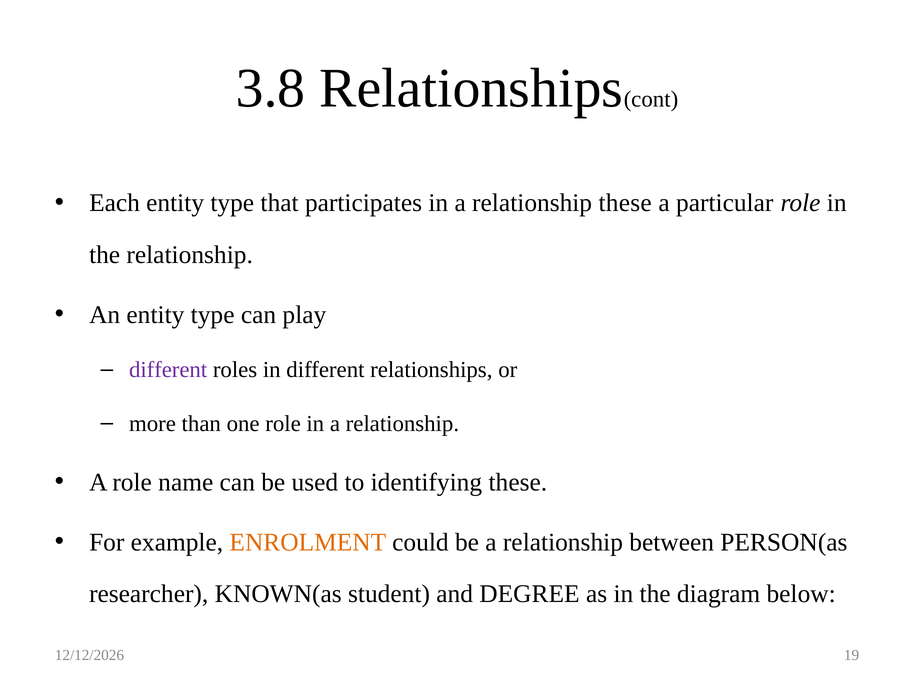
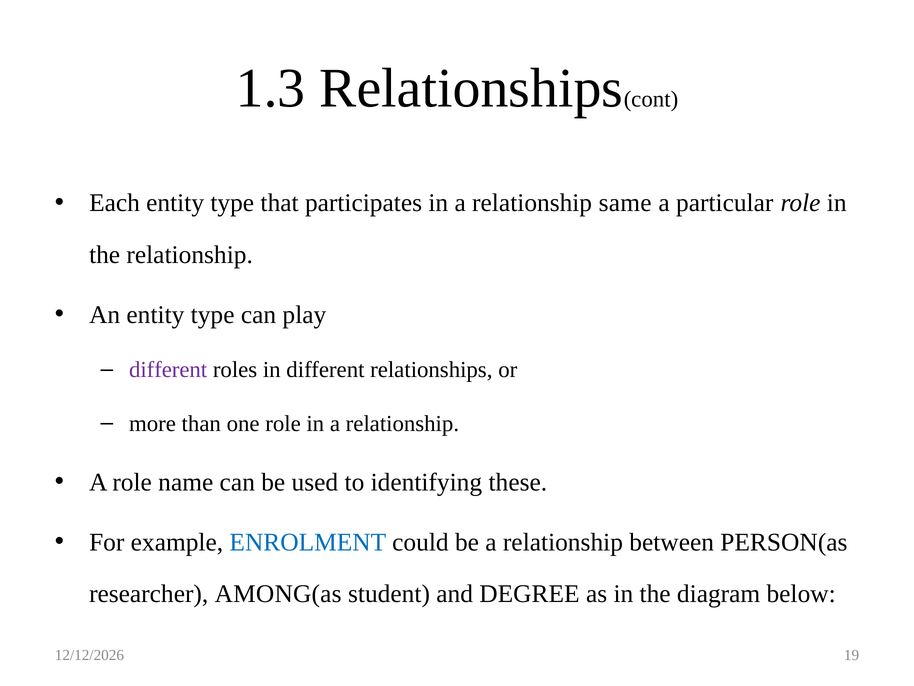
3.8: 3.8 -> 1.3 (271, 88)
relationship these: these -> same (625, 203)
ENROLMENT colour: orange -> blue (308, 542)
KNOWN(as: KNOWN(as -> AMONG(as (278, 594)
